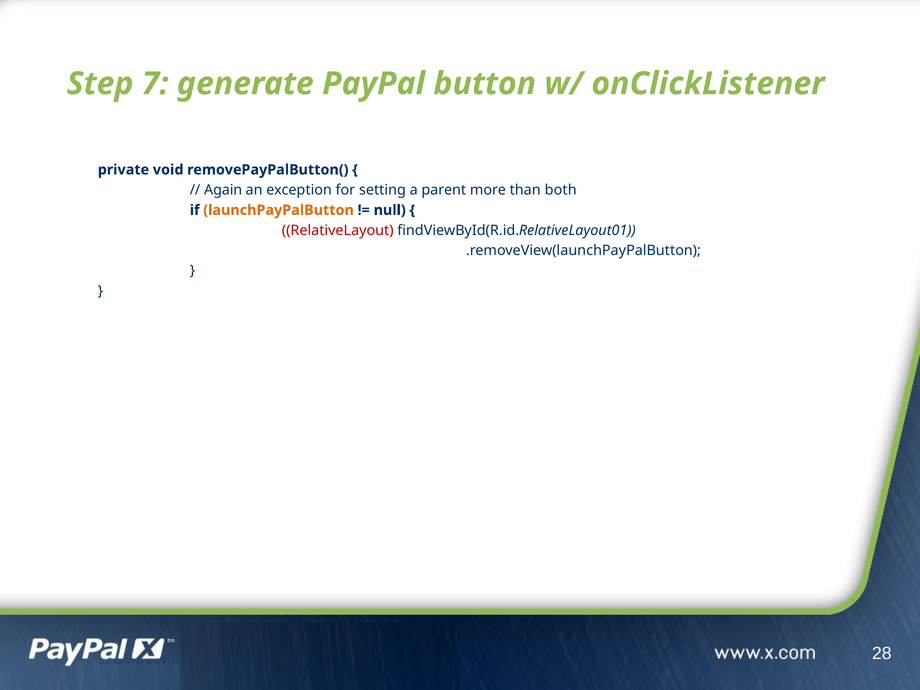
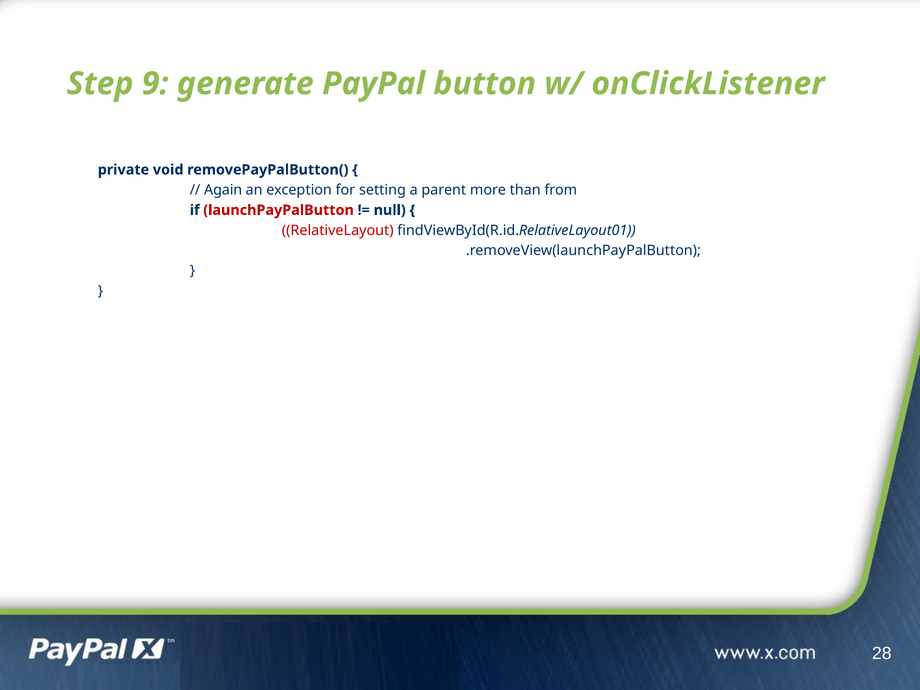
7: 7 -> 9 (155, 84)
both: both -> from (561, 190)
launchPayPalButton colour: orange -> red (279, 210)
